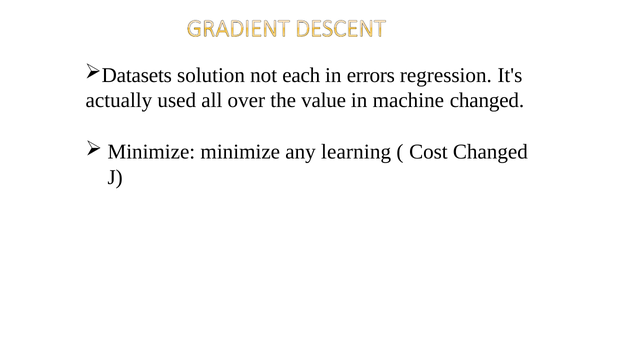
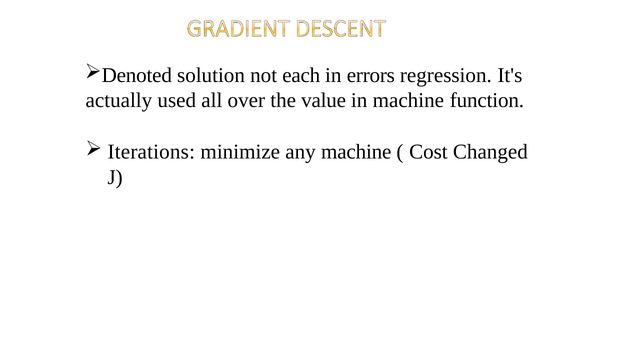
Datasets: Datasets -> Denoted (137, 75)
machine changed: changed -> function (487, 101)
Minimize: Minimize -> Iterations (151, 152)
any learning: learning -> machine (356, 152)
